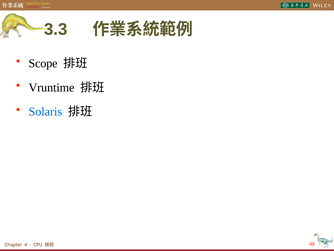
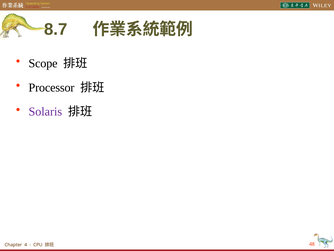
3.3: 3.3 -> 8.7 (56, 29)
Vruntime: Vruntime -> Processor (52, 87)
Solaris colour: blue -> purple (45, 112)
